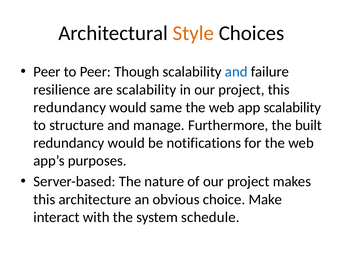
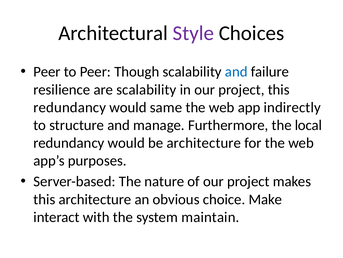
Style colour: orange -> purple (193, 33)
app scalability: scalability -> indirectly (292, 107)
built: built -> local (308, 125)
be notifications: notifications -> architecture (204, 143)
schedule: schedule -> maintain (210, 217)
